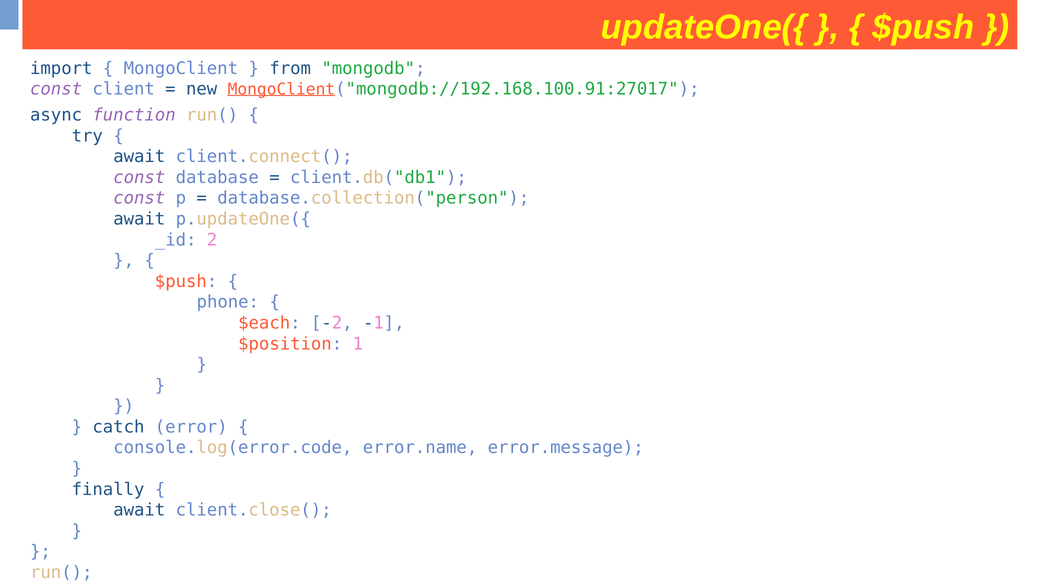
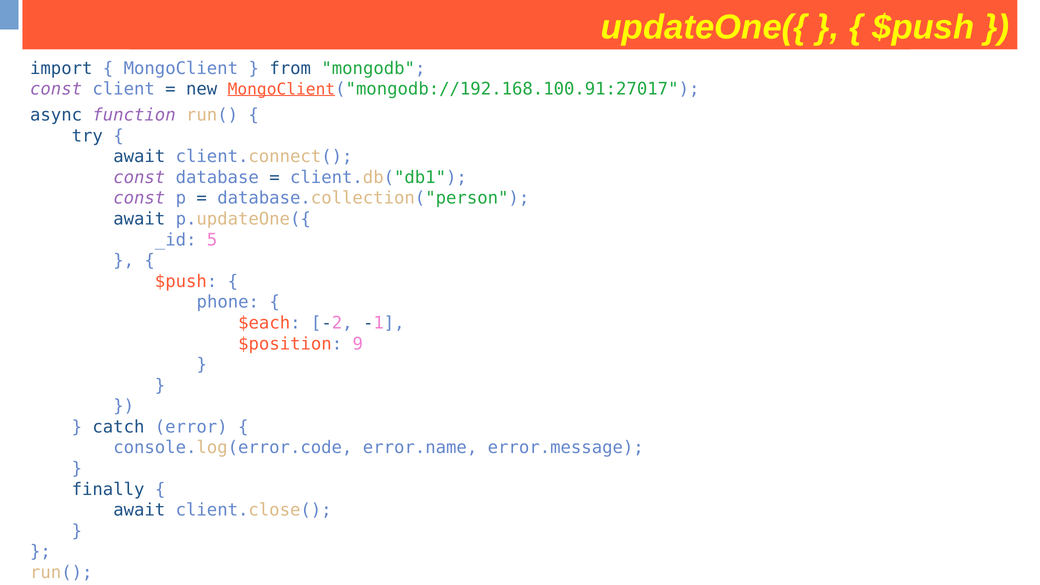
2: 2 -> 5 (212, 240)
1: 1 -> 9 (358, 344)
